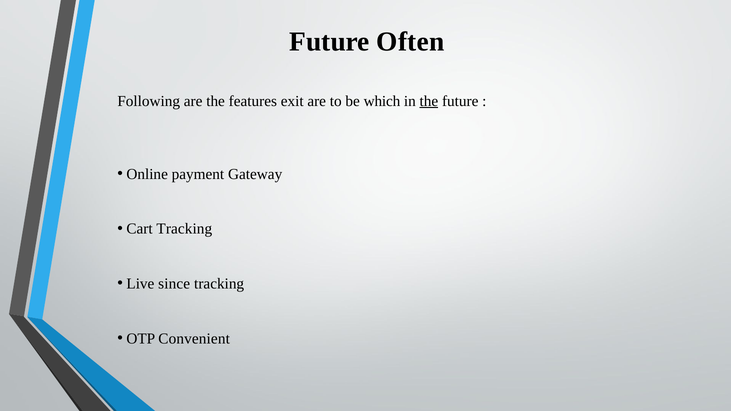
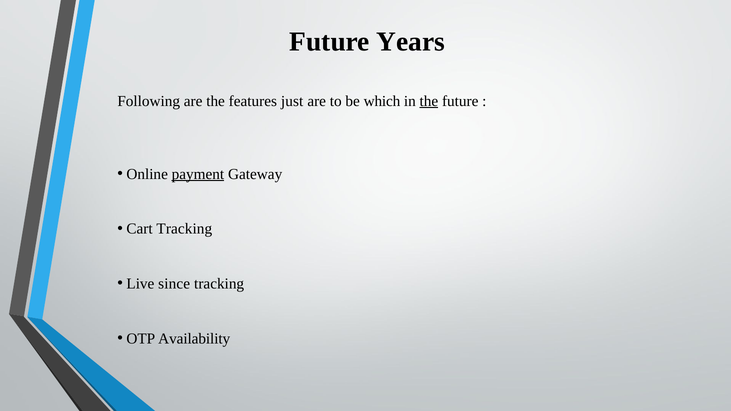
Often: Often -> Years (411, 42)
exit: exit -> just (292, 101)
payment underline: none -> present (198, 174)
Convenient: Convenient -> Availability (194, 339)
